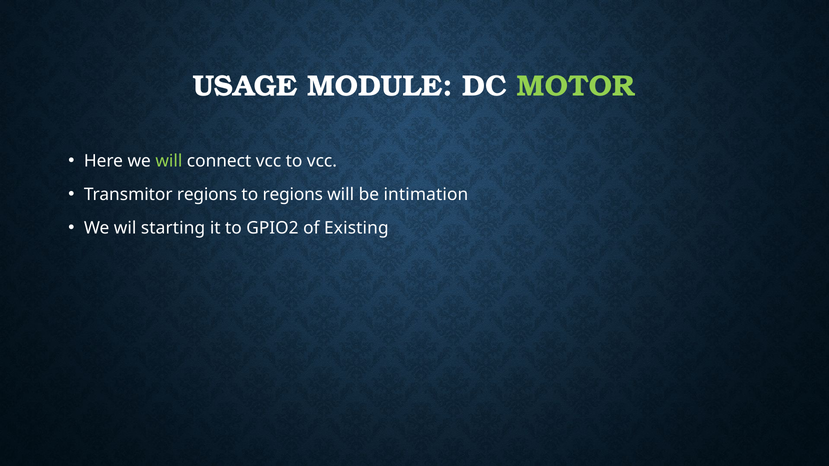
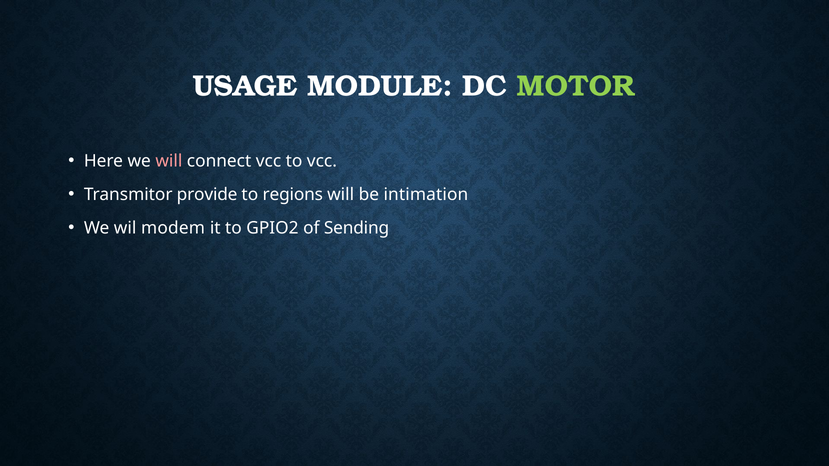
will colour: light green -> pink (169, 161)
Transmitor regions: regions -> provide (207, 195)
starting: starting -> modem (173, 228)
Existing: Existing -> Sending (357, 228)
